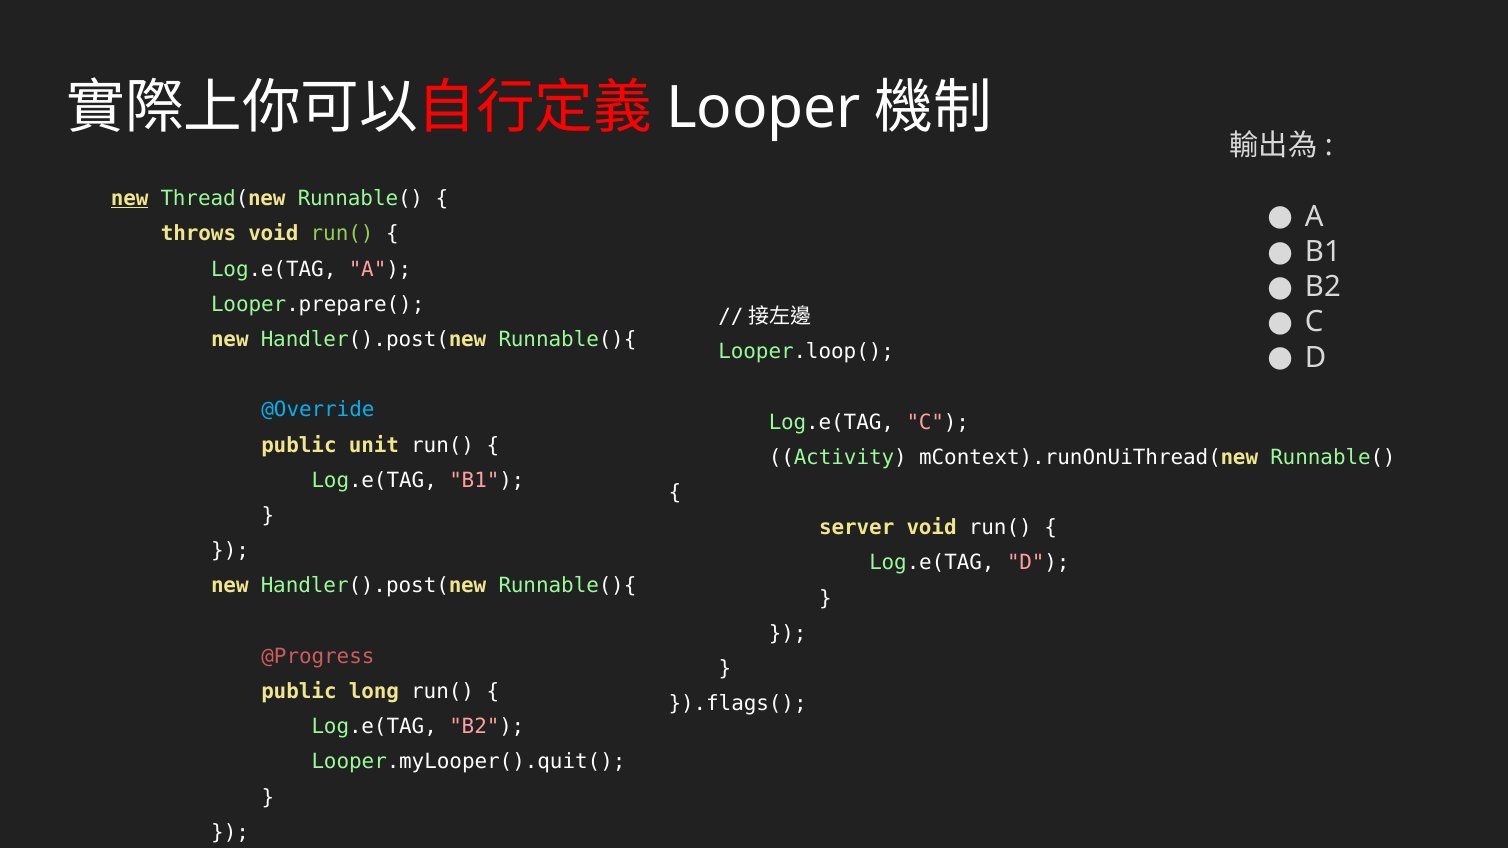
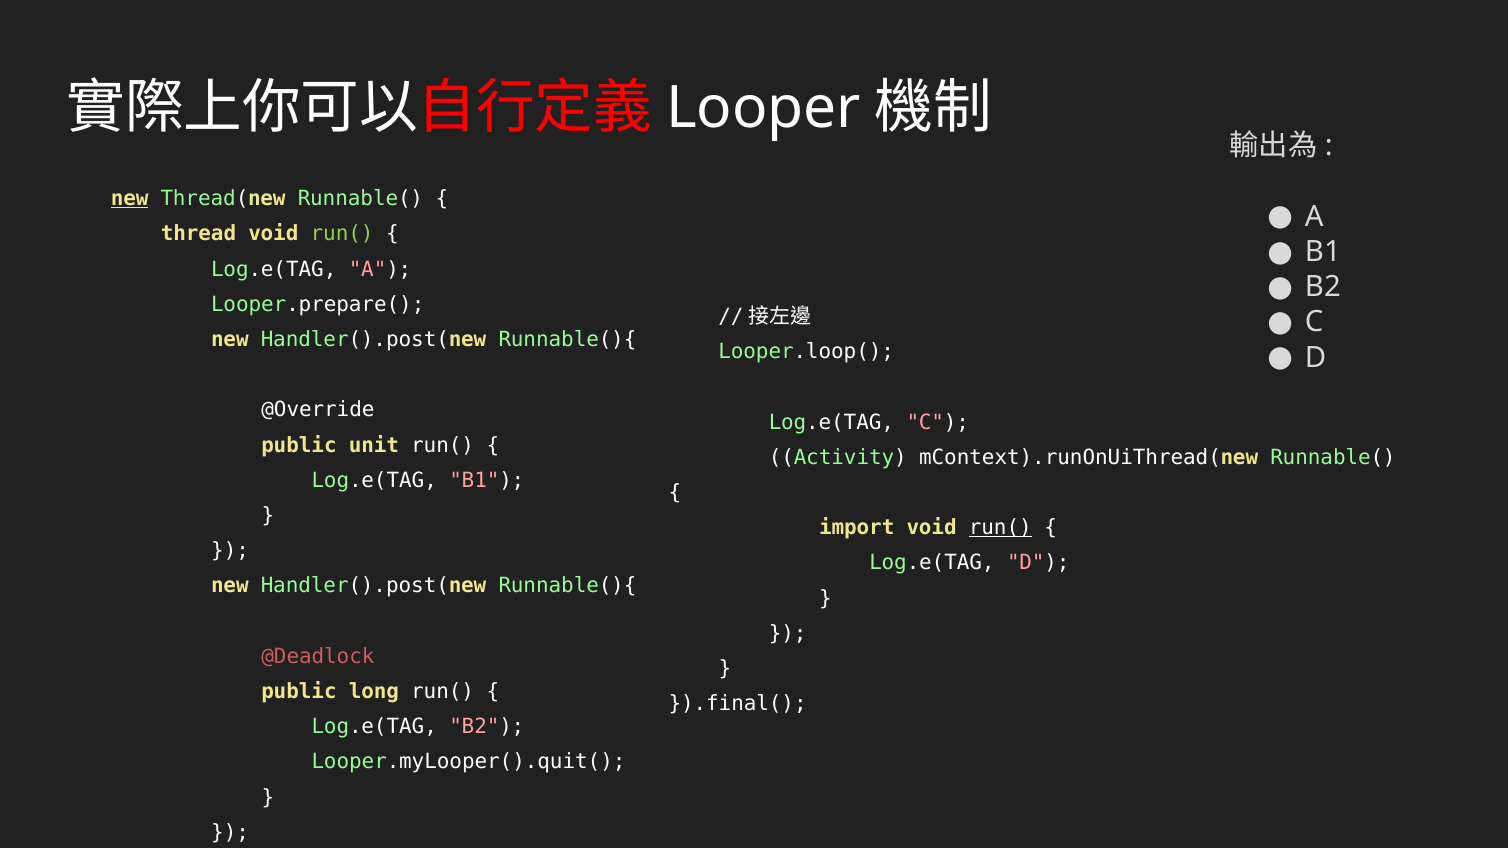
throws: throws -> thread (198, 234)
@Override colour: light blue -> white (318, 410)
server: server -> import (857, 528)
run( underline: none -> present (1000, 528)
@Progress: @Progress -> @Deadlock (318, 657)
}).flags(: }).flags( -> }).final( (738, 704)
